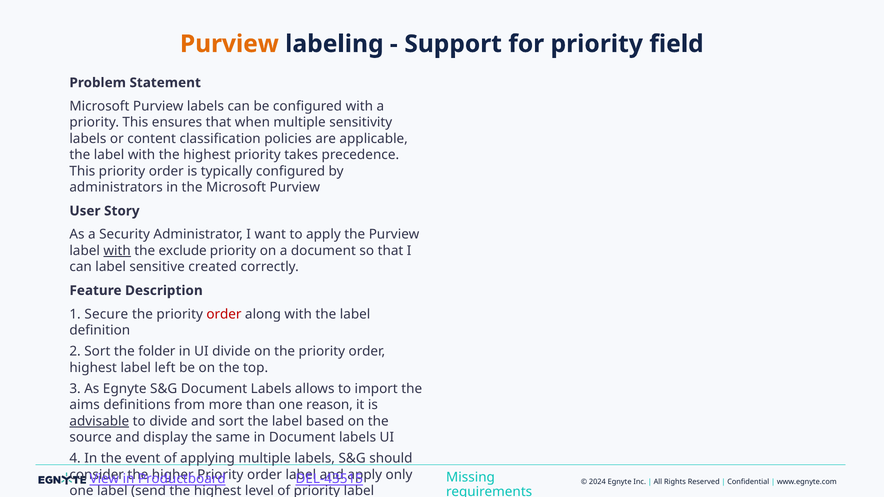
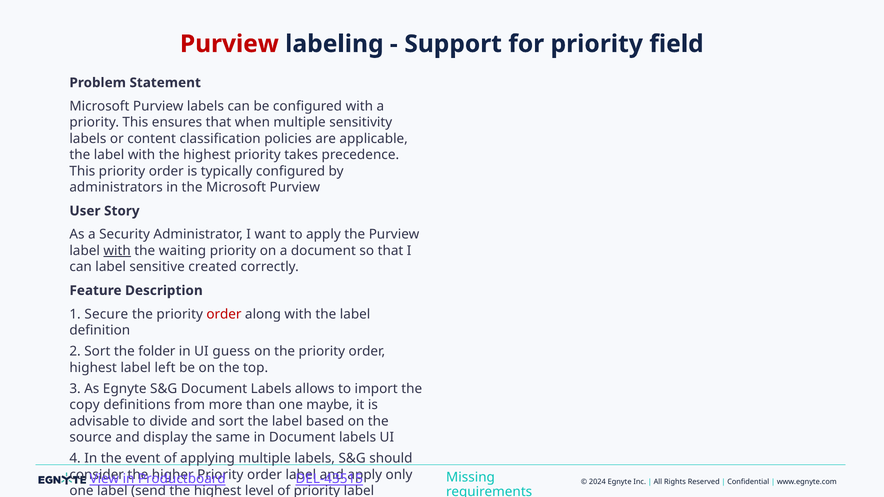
Purview colour: orange -> red (229, 44)
exclude: exclude -> waiting (182, 251)
UI divide: divide -> guess (231, 352)
aims: aims -> copy (85, 405)
reason: reason -> maybe (329, 405)
advisable underline: present -> none (99, 421)
